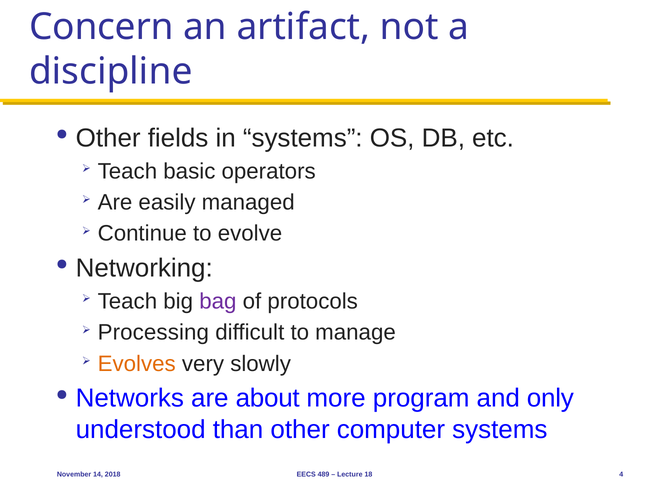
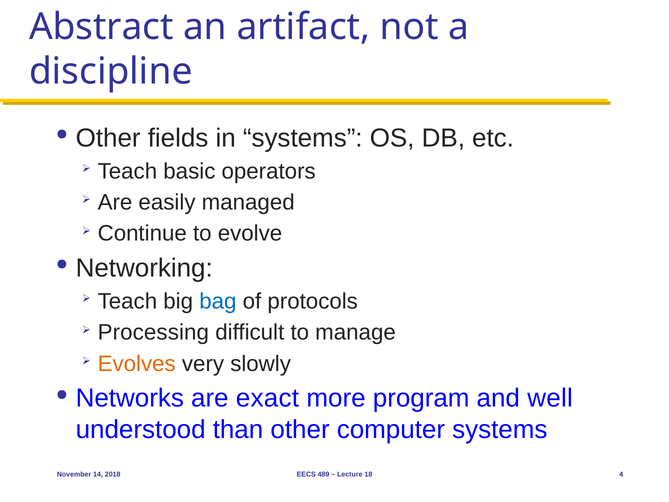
Concern: Concern -> Abstract (101, 27)
bag colour: purple -> blue (218, 301)
about: about -> exact (267, 398)
only: only -> well (550, 398)
